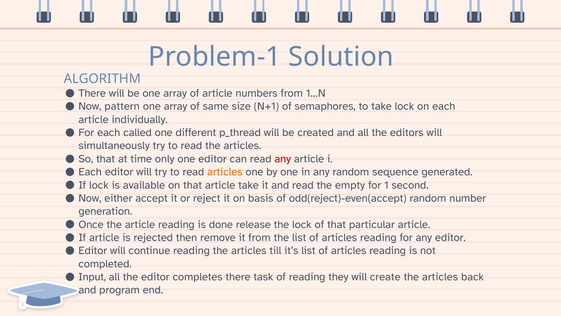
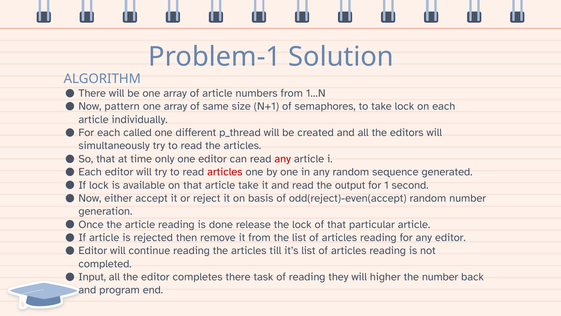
articles colour: orange -> red (225, 172)
empty: empty -> output (350, 185)
create: create -> higher (385, 277)
articles: articles -> number (440, 277)
